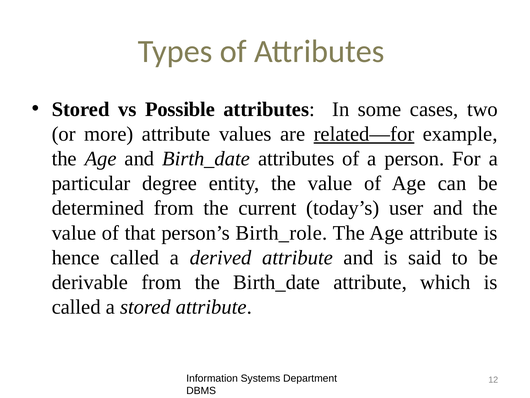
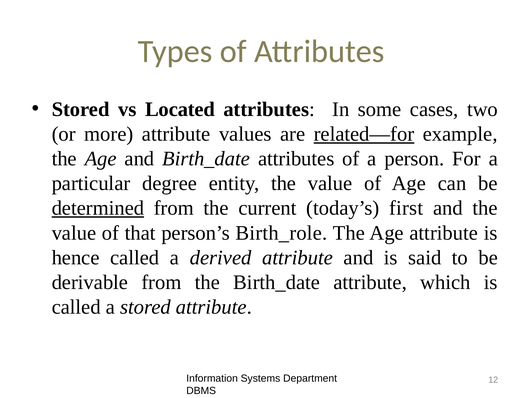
Possible: Possible -> Located (180, 109)
determined underline: none -> present (98, 208)
user: user -> first (406, 208)
